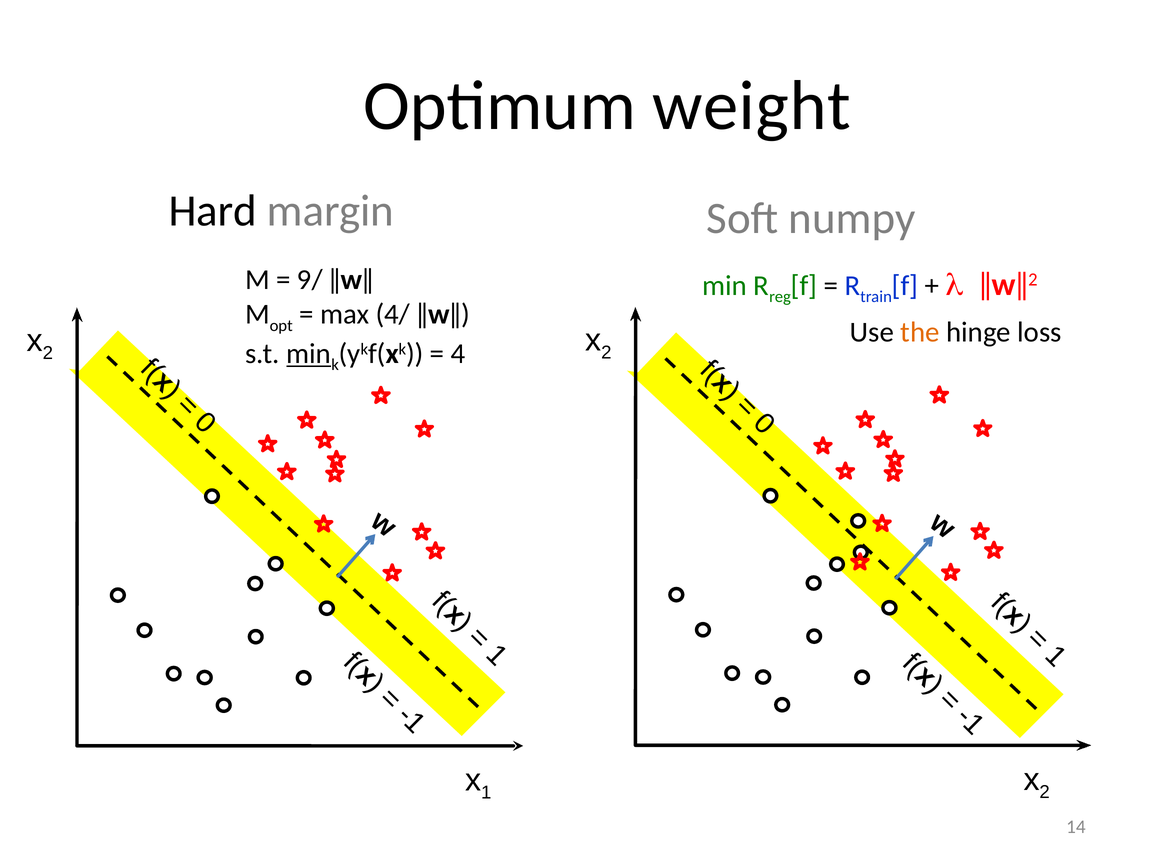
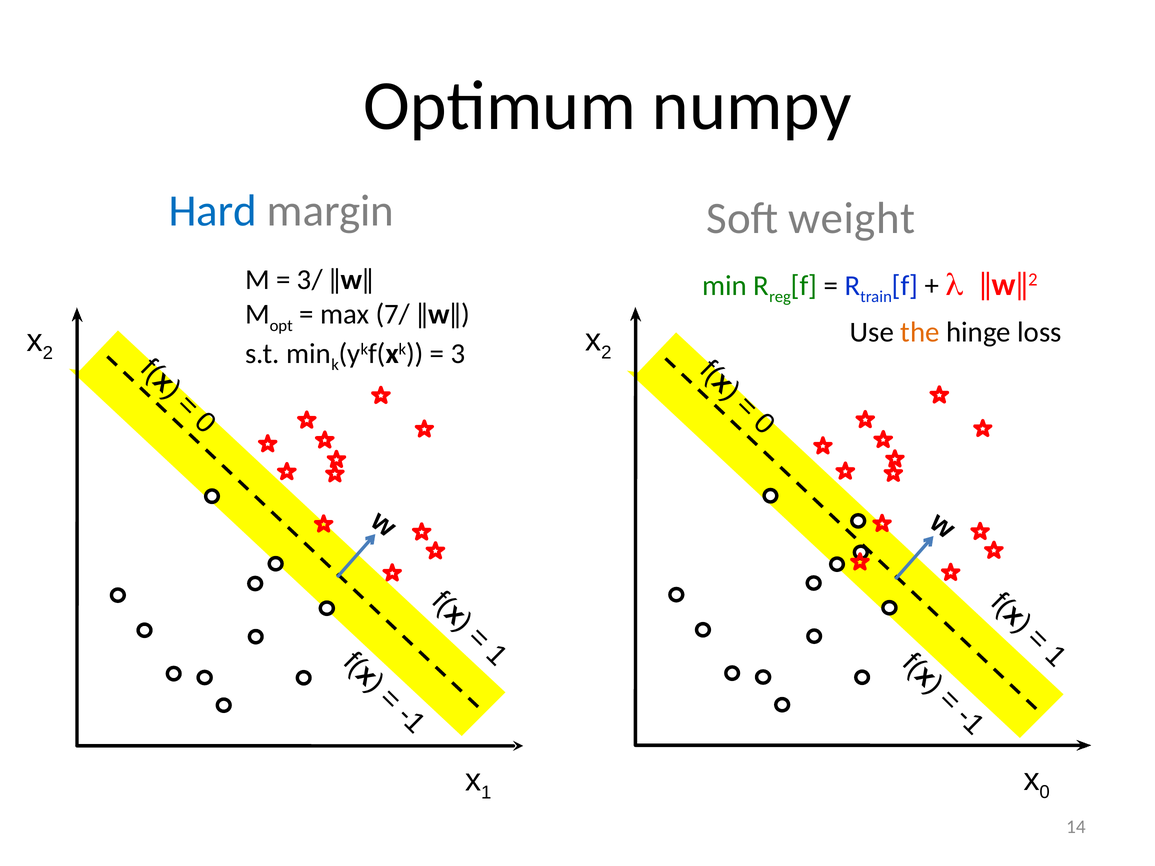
weight: weight -> numpy (752, 106)
Hard colour: black -> blue (213, 211)
numpy: numpy -> weight (852, 219)
9/: 9/ -> 3/ (310, 280)
4/: 4/ -> 7/ (393, 314)
min underline: present -> none (309, 354)
4: 4 -> 3 (458, 354)
2: 2 -> 0 (1045, 792)
